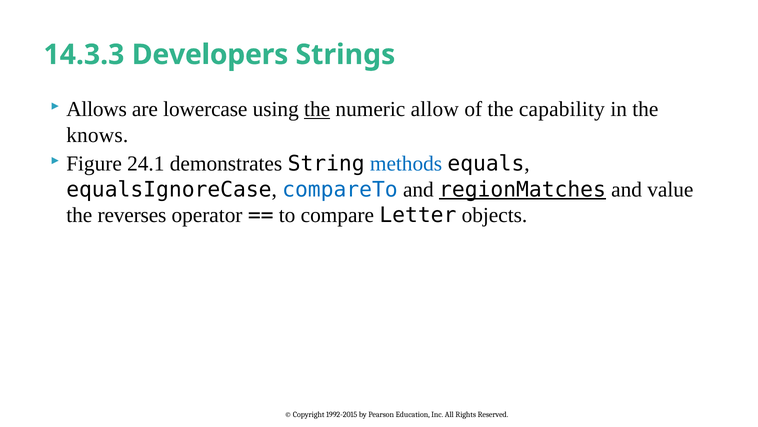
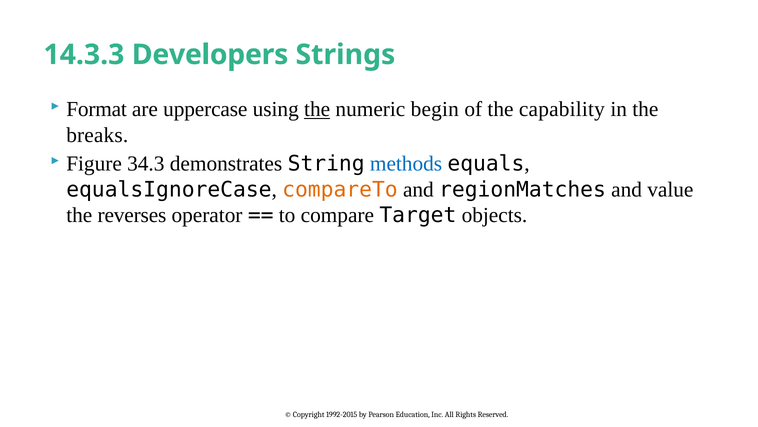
Allows: Allows -> Format (97, 109)
lowercase: lowercase -> uppercase (205, 109)
allow: allow -> begin (435, 109)
knows: knows -> breaks (97, 135)
24.1: 24.1 -> 34.3 (146, 164)
compareTo colour: blue -> orange (340, 189)
regionMatches underline: present -> none (523, 189)
Letter: Letter -> Target (418, 215)
